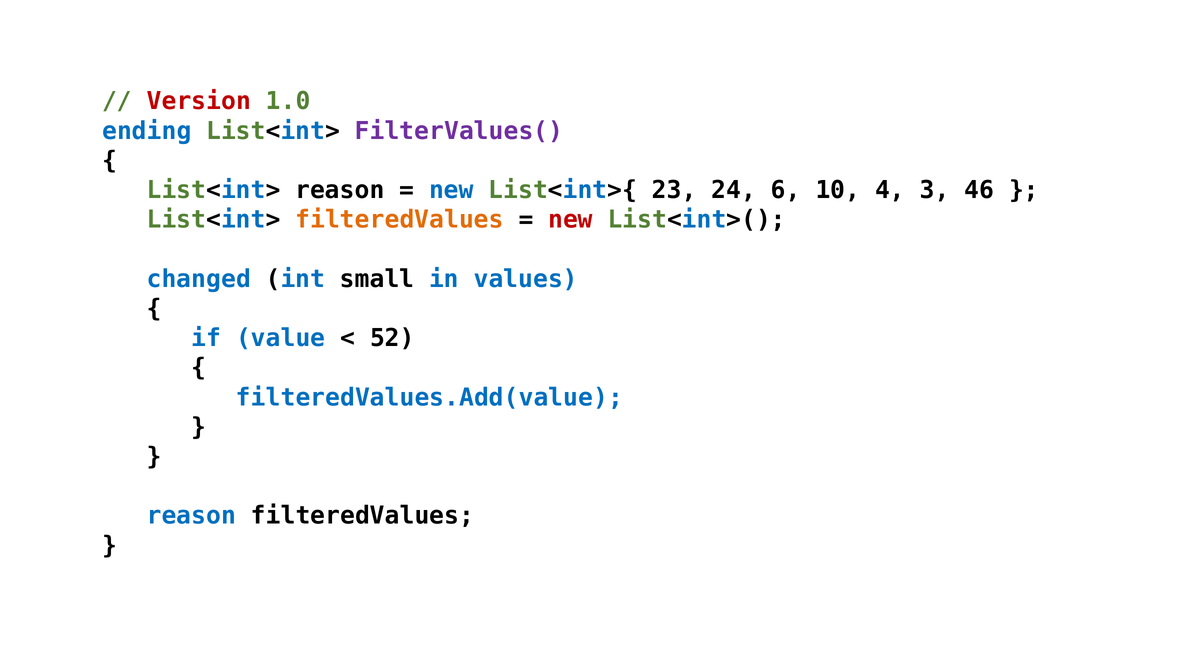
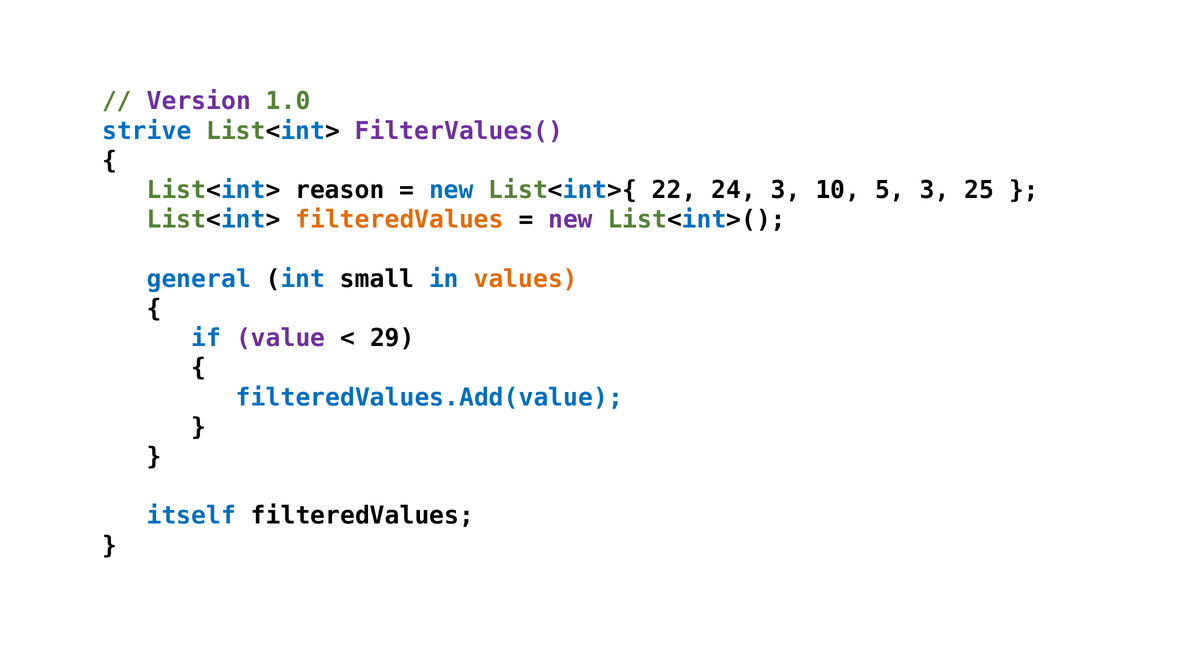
Version colour: red -> purple (199, 101)
ending: ending -> strive (147, 131)
23: 23 -> 22 (674, 190)
24 6: 6 -> 3 (786, 190)
4: 4 -> 5 (890, 190)
46: 46 -> 25 (979, 190)
new colour: red -> purple (571, 220)
changed: changed -> general (199, 279)
values colour: blue -> orange (526, 279)
value colour: blue -> purple (281, 338)
52: 52 -> 29 (392, 338)
reason: reason -> itself (191, 516)
